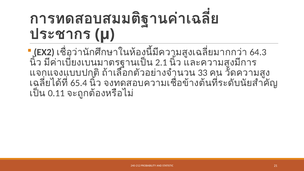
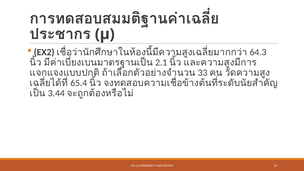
0.11: 0.11 -> 3.44 (56, 93)
